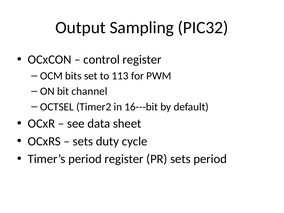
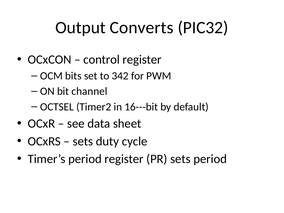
Sampling: Sampling -> Converts (142, 27)
113: 113 -> 342 (120, 76)
